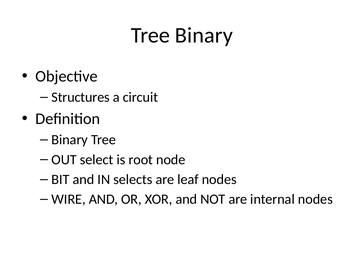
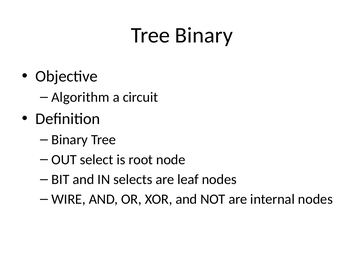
Structures: Structures -> Algorithm (80, 97)
